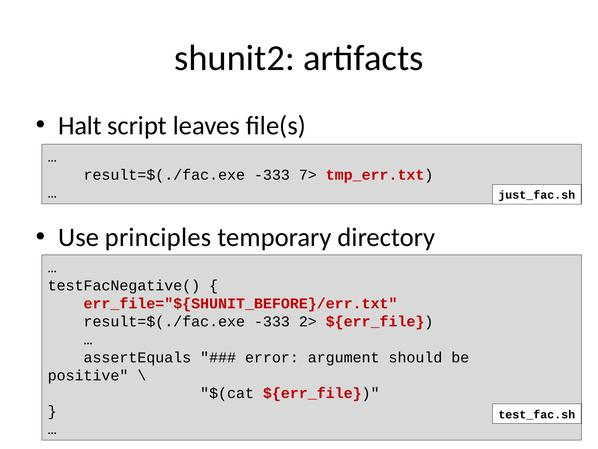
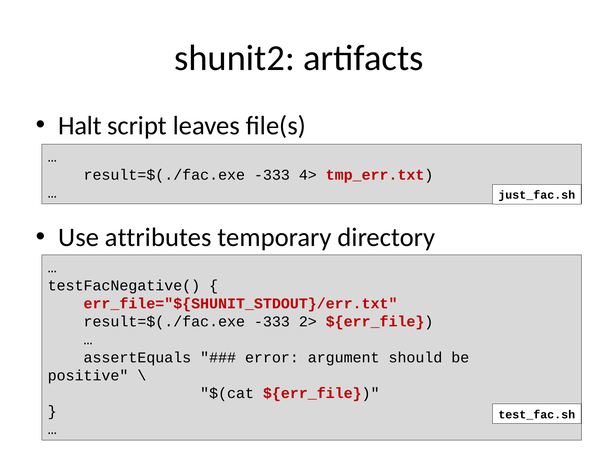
7>: 7> -> 4> (308, 175)
principles: principles -> attributes (158, 237)
err_file="${SHUNIT_BEFORE}/err.txt: err_file="${SHUNIT_BEFORE}/err.txt -> err_file="${SHUNIT_STDOUT}/err.txt (241, 303)
